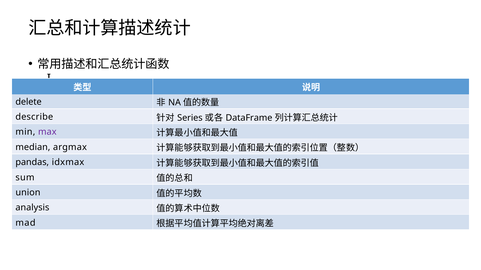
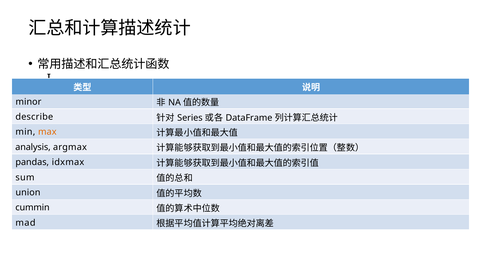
delete: delete -> minor (28, 102)
max colour: purple -> orange (47, 132)
median: median -> analysis (33, 147)
analysis: analysis -> cummin (32, 208)
